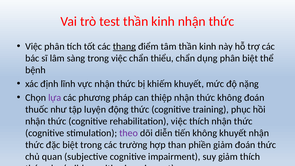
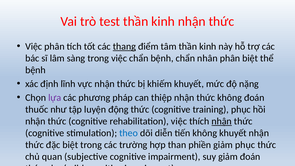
chẩn thiểu: thiểu -> bệnh (162, 58)
dụng: dụng -> nhân (207, 58)
nhận underline: none -> present (222, 121)
theo colour: purple -> blue (129, 133)
giảm đoán: đoán -> phục (245, 145)
giảm thích: thích -> đoán (250, 157)
